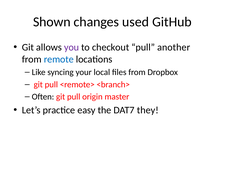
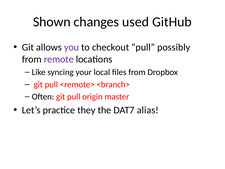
another: another -> possibly (174, 47)
remote colour: blue -> purple (59, 59)
easy: easy -> they (86, 110)
they: they -> alias (148, 110)
